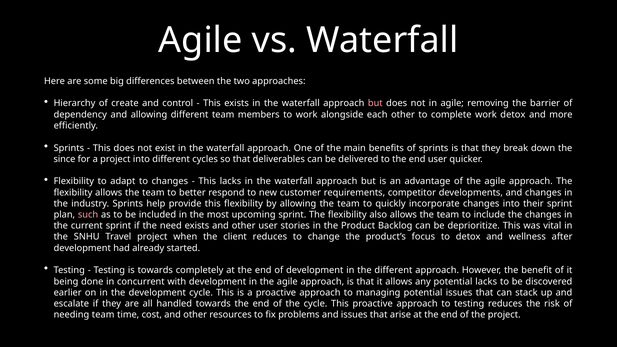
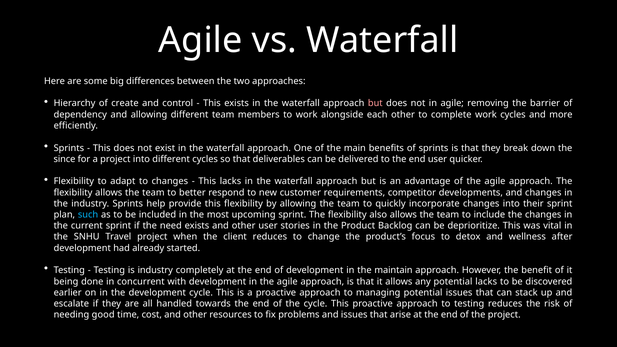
work detox: detox -> cycles (513, 115)
such colour: pink -> light blue (88, 215)
is towards: towards -> industry (155, 270)
the different: different -> maintain (394, 270)
needing team: team -> good (103, 315)
